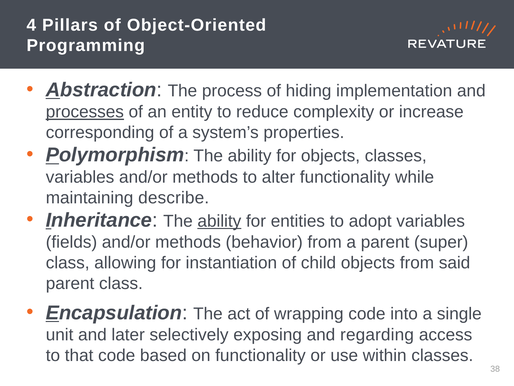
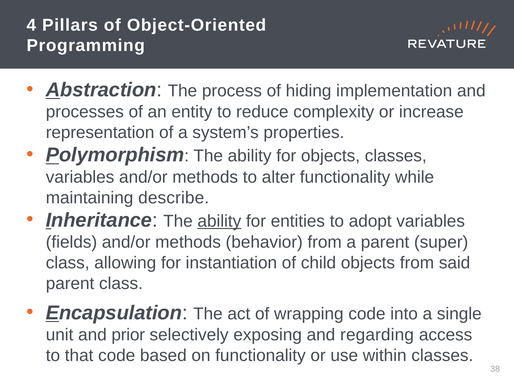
processes underline: present -> none (85, 112)
corresponding: corresponding -> representation (100, 132)
later: later -> prior (128, 334)
